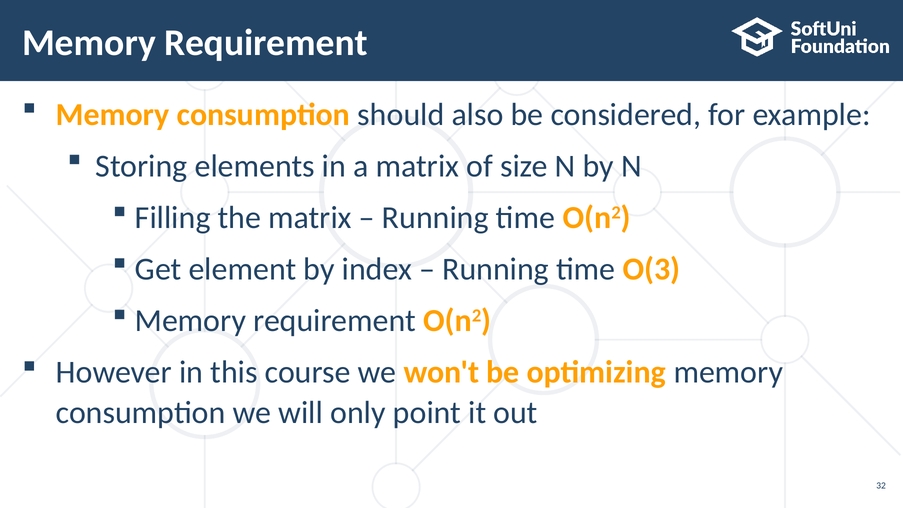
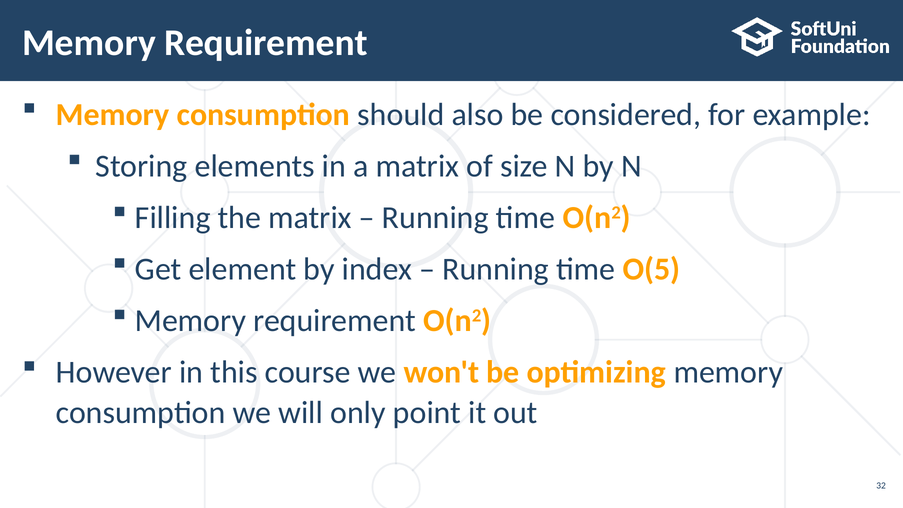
O(3: O(3 -> O(5 (652, 269)
